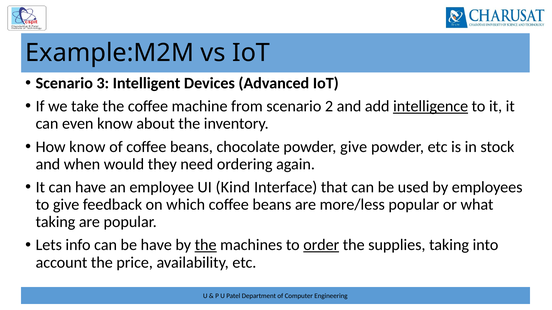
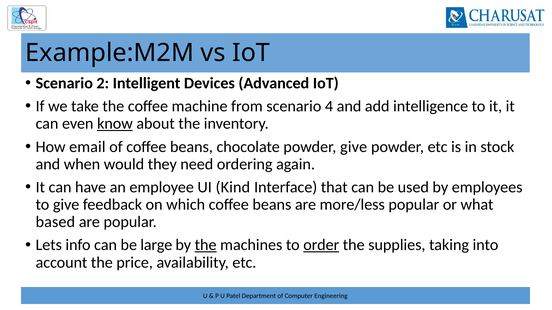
3: 3 -> 2 (103, 83)
2: 2 -> 4 (329, 106)
intelligence underline: present -> none (431, 106)
know underline: none -> present (115, 124)
How know: know -> email (87, 147)
taking: taking -> based (55, 222)
be have: have -> large (156, 245)
